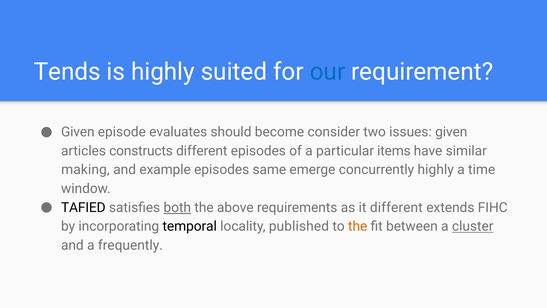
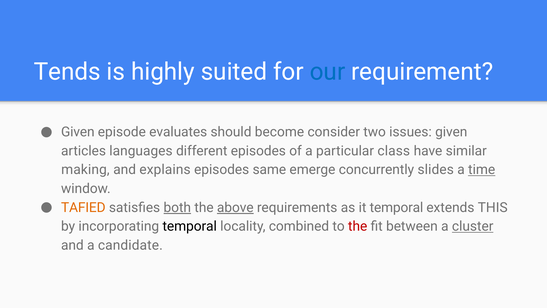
constructs: constructs -> languages (141, 151)
items: items -> class (394, 151)
example: example -> explains (165, 170)
concurrently highly: highly -> slides (436, 170)
time underline: none -> present (482, 170)
TAFIED colour: black -> orange (83, 207)
above underline: none -> present (235, 207)
it different: different -> temporal (397, 207)
FIHC: FIHC -> THIS (493, 207)
published: published -> combined (299, 226)
the colour: orange -> red (358, 226)
frequently: frequently -> candidate (130, 245)
